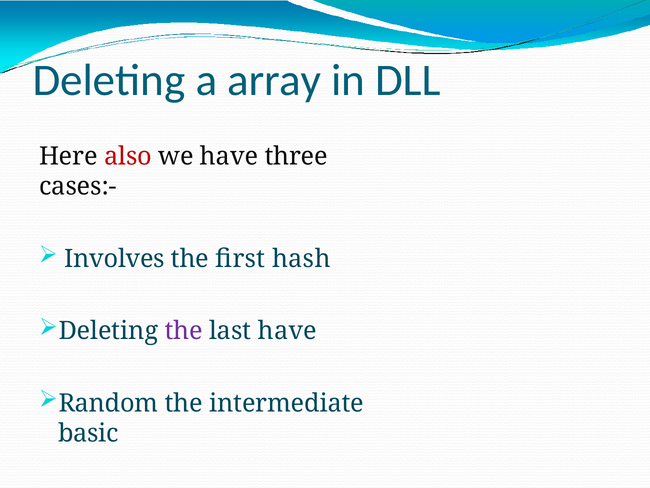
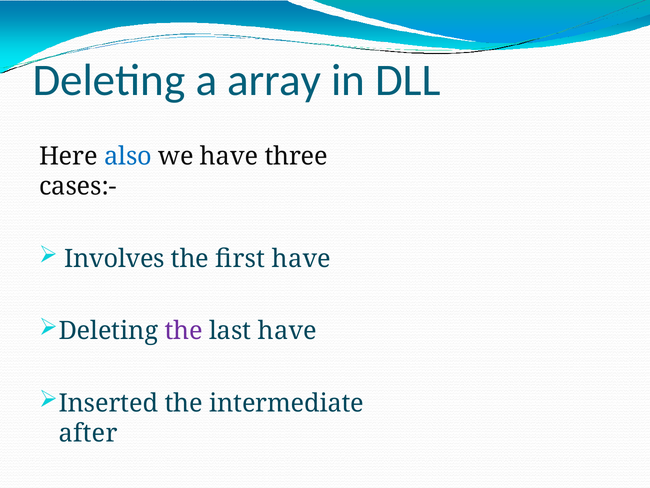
also colour: red -> blue (128, 156)
first hash: hash -> have (301, 259)
Random: Random -> Inserted (108, 403)
basic: basic -> after (88, 433)
